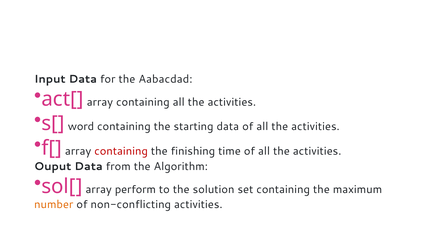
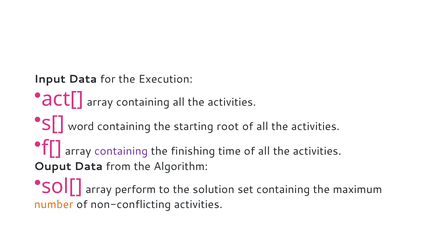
Aabacdad: Aabacdad -> Execution (166, 79)
starting data: data -> root (228, 127)
containing colour: red -> purple (121, 151)
